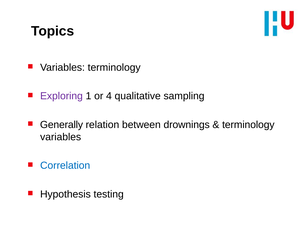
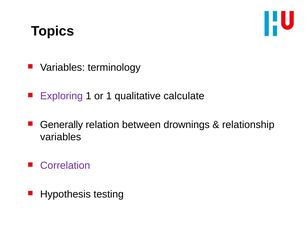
or 4: 4 -> 1 (109, 96)
sampling: sampling -> calculate (184, 96)
terminology: terminology -> relationship (248, 125)
Correlation colour: blue -> purple (65, 166)
